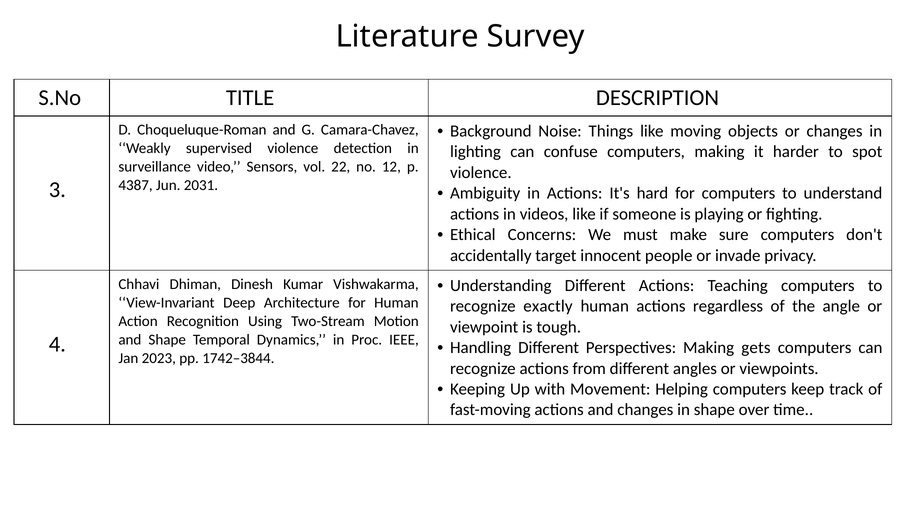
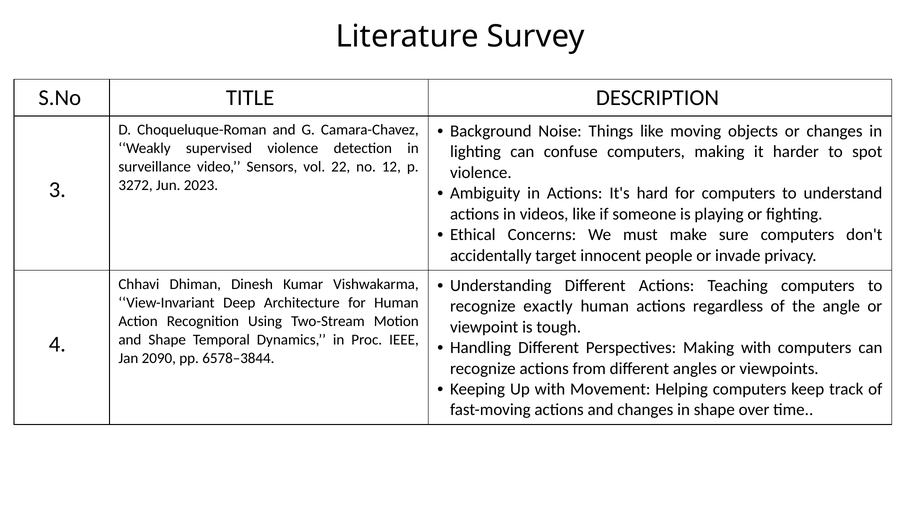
4387: 4387 -> 3272 (136, 185)
2031: 2031 -> 2023 (201, 185)
Making gets: gets -> with (756, 347)
2023: 2023 -> 2090 (159, 358)
1742–3844: 1742–3844 -> 6578–3844 (238, 358)
